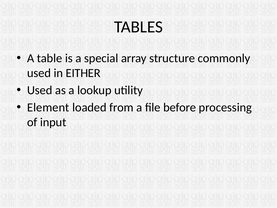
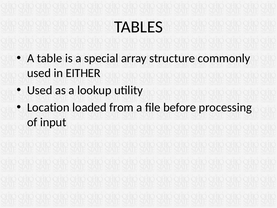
Element: Element -> Location (48, 107)
